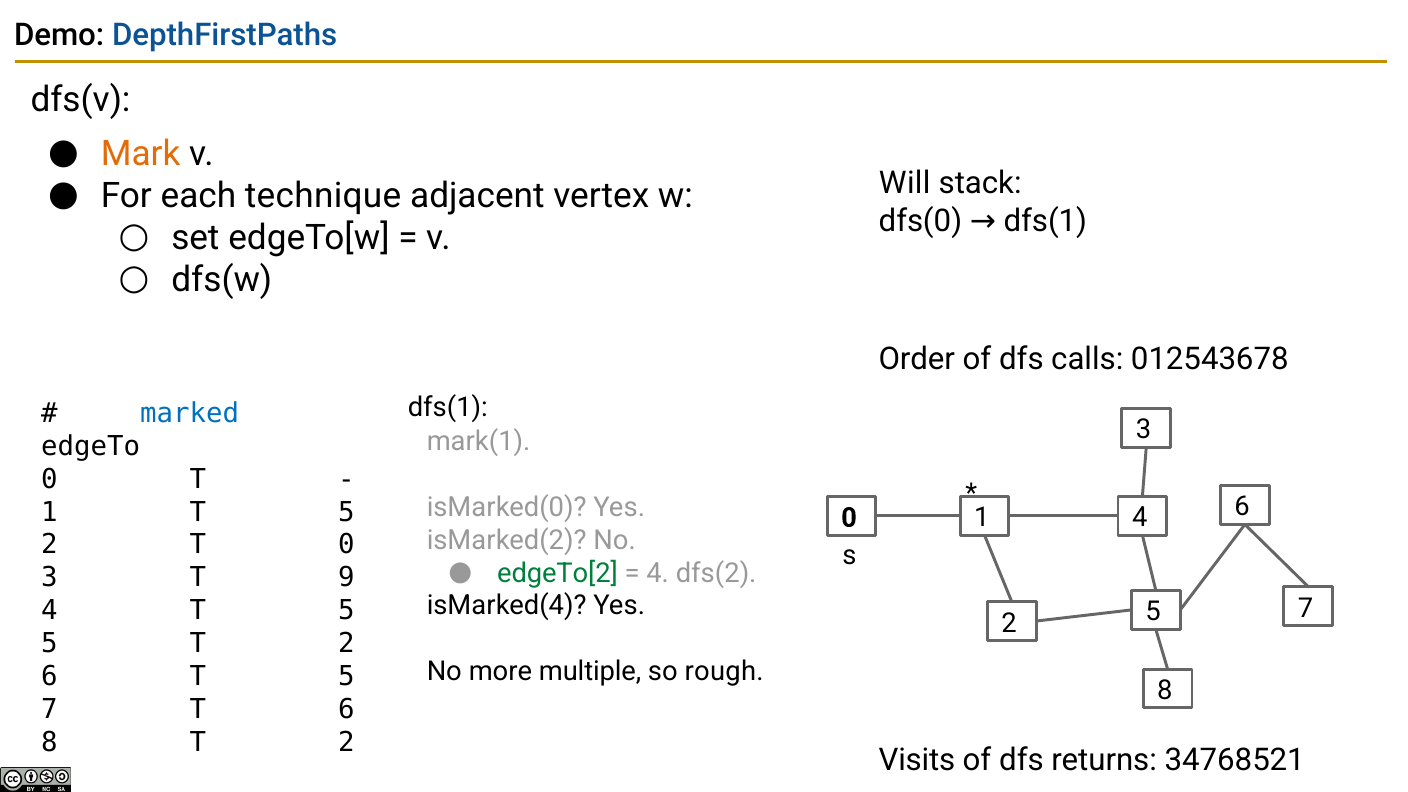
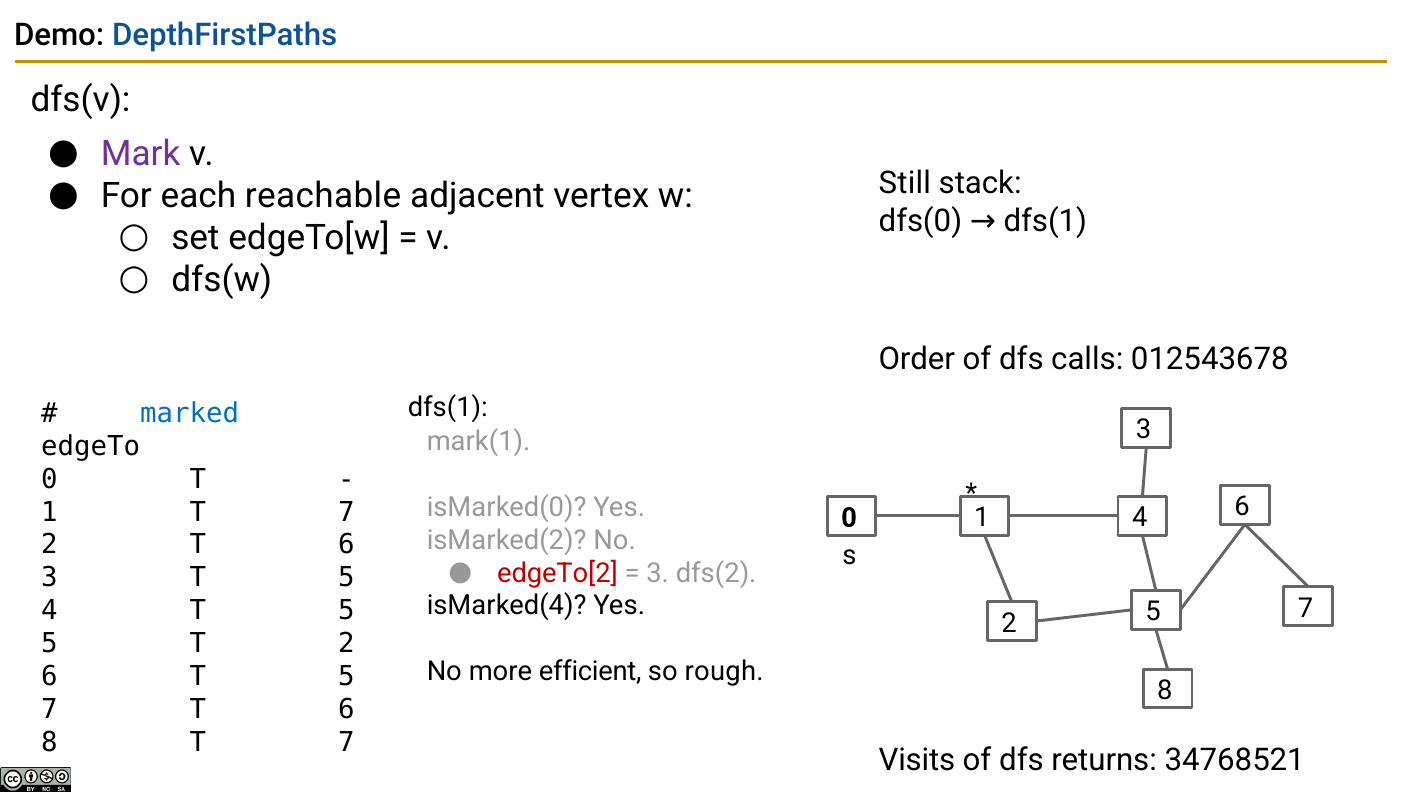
Mark colour: orange -> purple (141, 154)
Will: Will -> Still (905, 183)
technique: technique -> reachable (323, 196)
1 T 5: 5 -> 7 (346, 512)
2 T 0: 0 -> 6 (346, 545)
edgeTo[2 colour: green -> red (558, 573)
4: 4 -> 3 (658, 573)
3 T 9: 9 -> 5 (346, 578)
multiple: multiple -> efficient (590, 672)
8 T 2: 2 -> 7 (346, 742)
